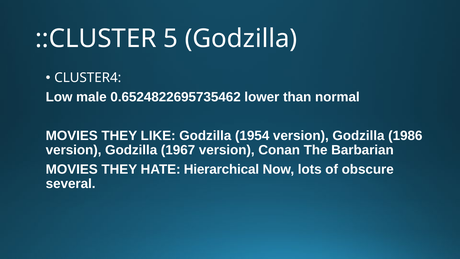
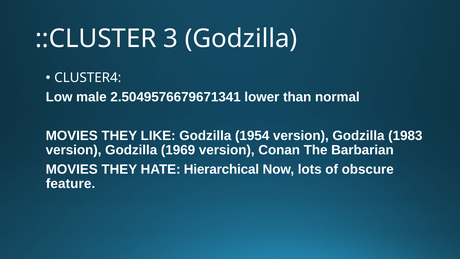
5: 5 -> 3 (171, 39)
0.6524822695735462: 0.6524822695735462 -> 2.5049576679671341 (176, 97)
1986: 1986 -> 1983 (405, 136)
1967: 1967 -> 1969 (178, 150)
several: several -> feature (71, 184)
